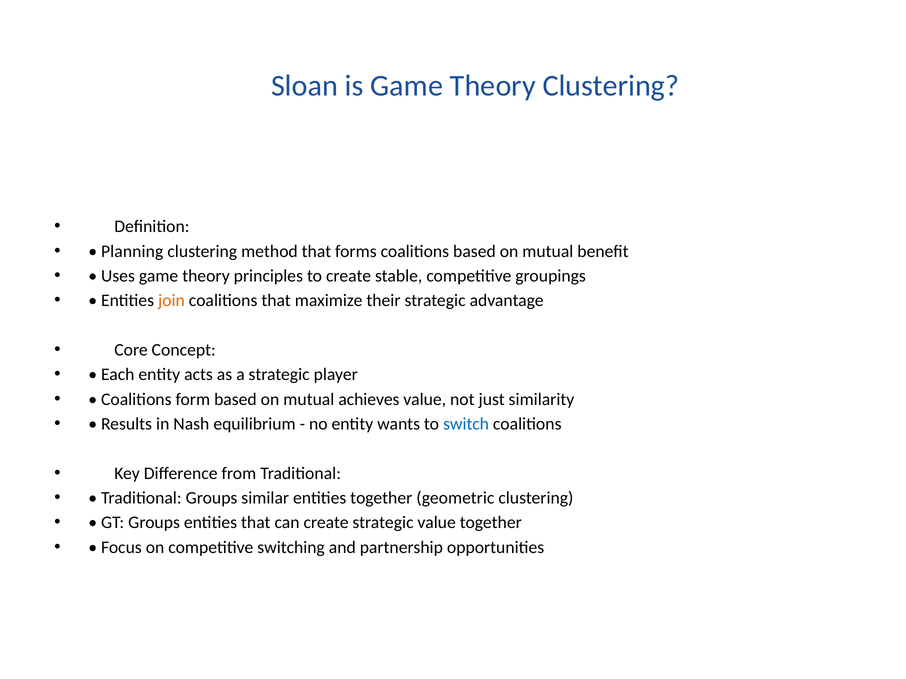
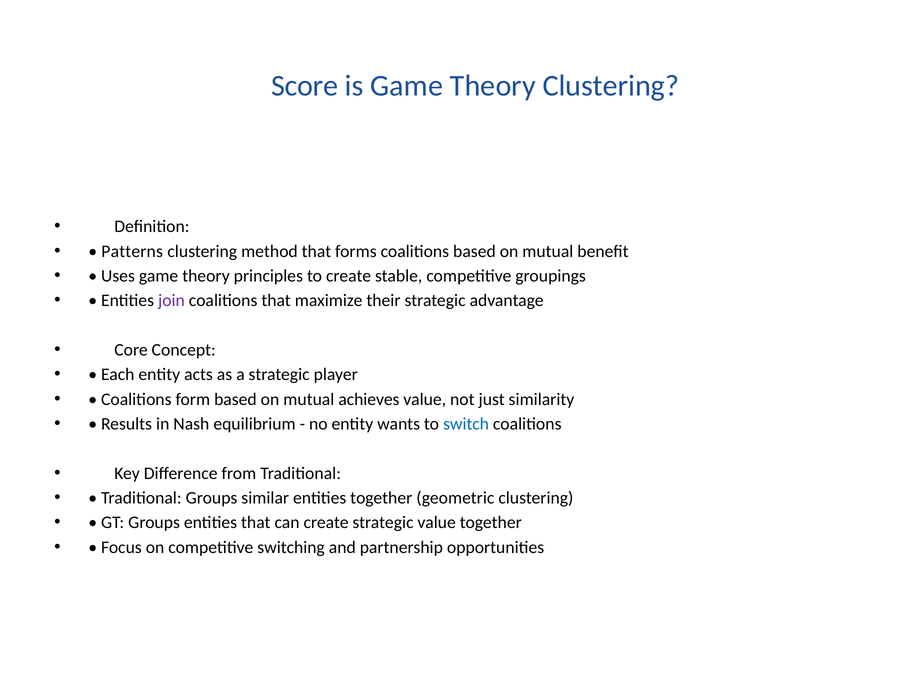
Sloan: Sloan -> Score (305, 86)
Planning: Planning -> Patterns (132, 251)
join colour: orange -> purple (171, 301)
